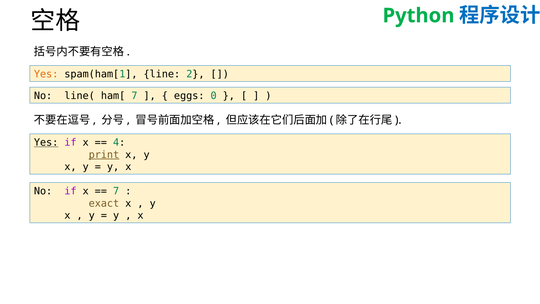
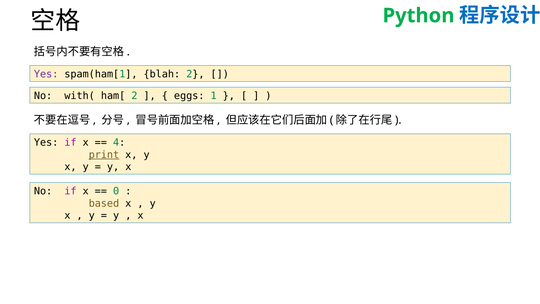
Yes colour: orange -> purple (46, 74)
line: line -> blah (162, 74)
line(: line( -> with( (80, 96)
ham[ 7: 7 -> 2 (134, 96)
0: 0 -> 1 (214, 96)
Yes underline: present -> none (46, 142)
7: 7 -> 0 (116, 191)
exact: exact -> based (104, 203)
